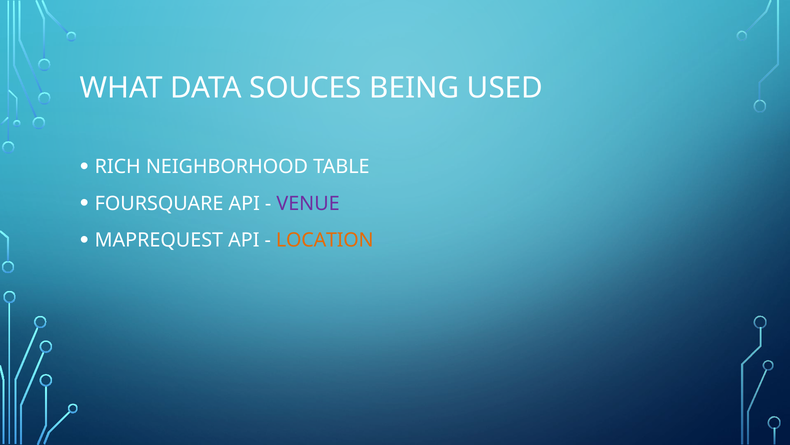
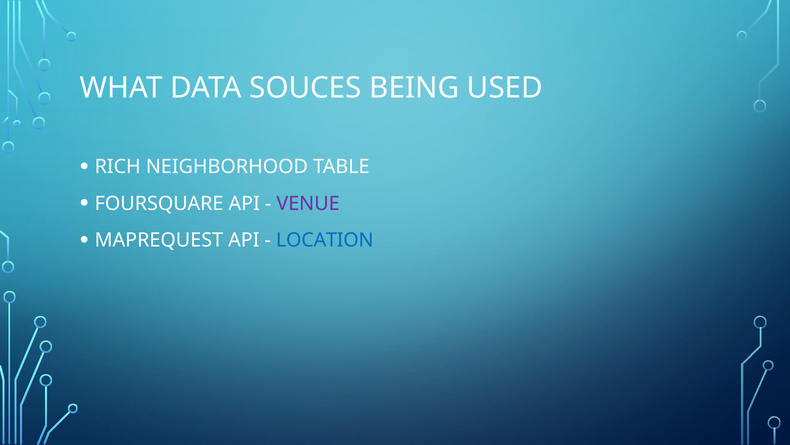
LOCATION colour: orange -> blue (325, 240)
